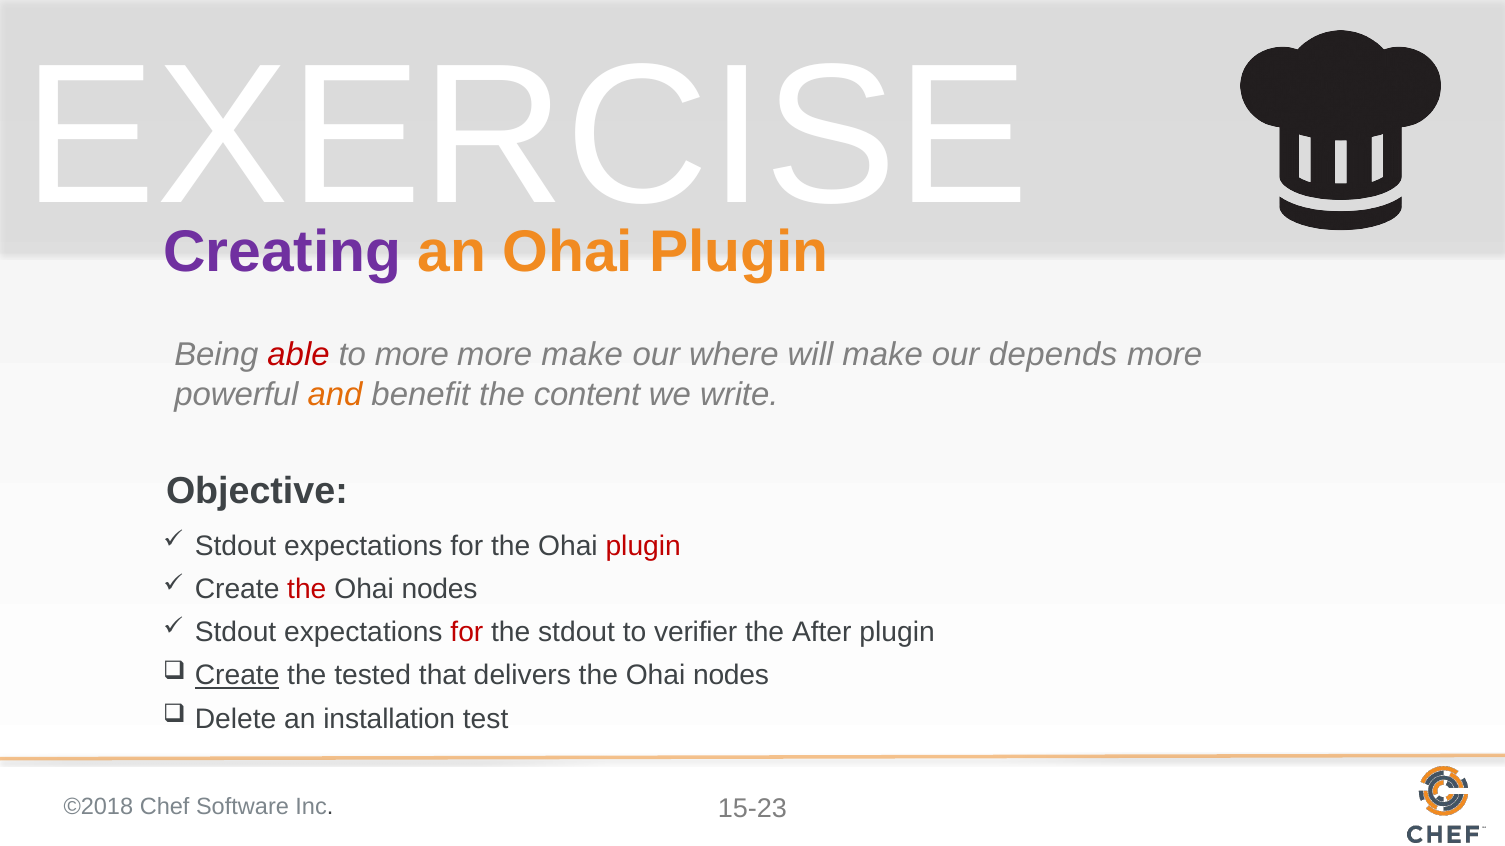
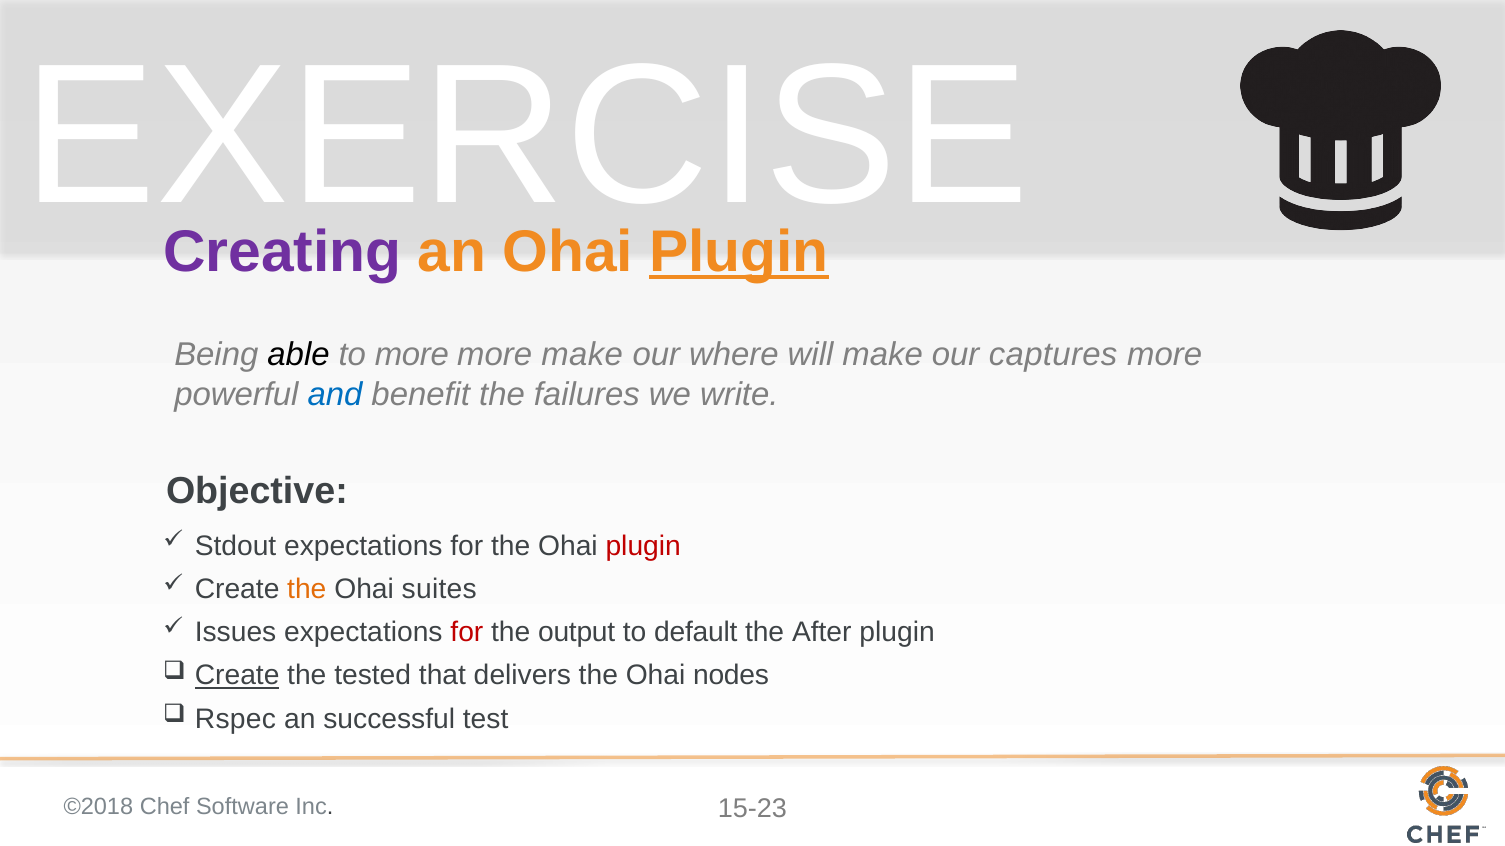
Plugin underline: none -> present (739, 252)
able colour: red -> black (299, 355)
depends: depends -> captures (1053, 355)
and colour: orange -> blue (335, 395)
content: content -> failures (587, 395)
the colour: red -> orange (307, 590)
nodes: nodes -> suites (439, 590)
Stdout: Stdout -> Issues (236, 633)
the stdout: stdout -> output (577, 633)
verifier: verifier -> default (696, 633)
Delete: Delete -> Rspec (235, 719)
installation: installation -> successful (389, 719)
